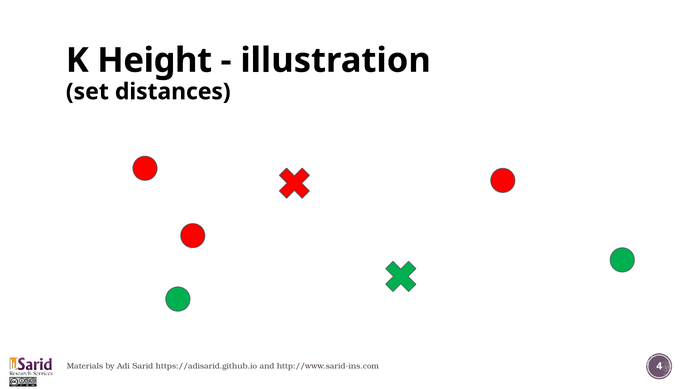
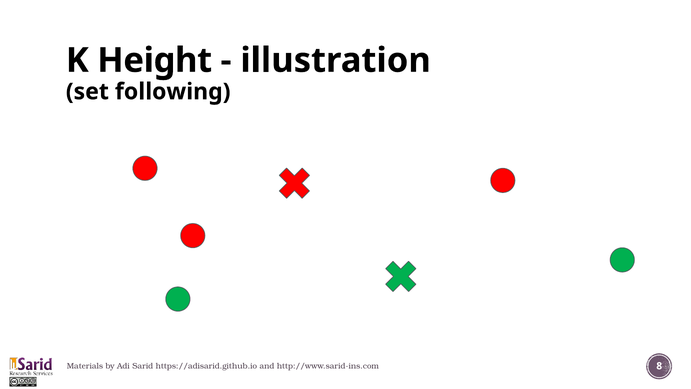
distances: distances -> following (173, 92)
4: 4 -> 8 (659, 366)
